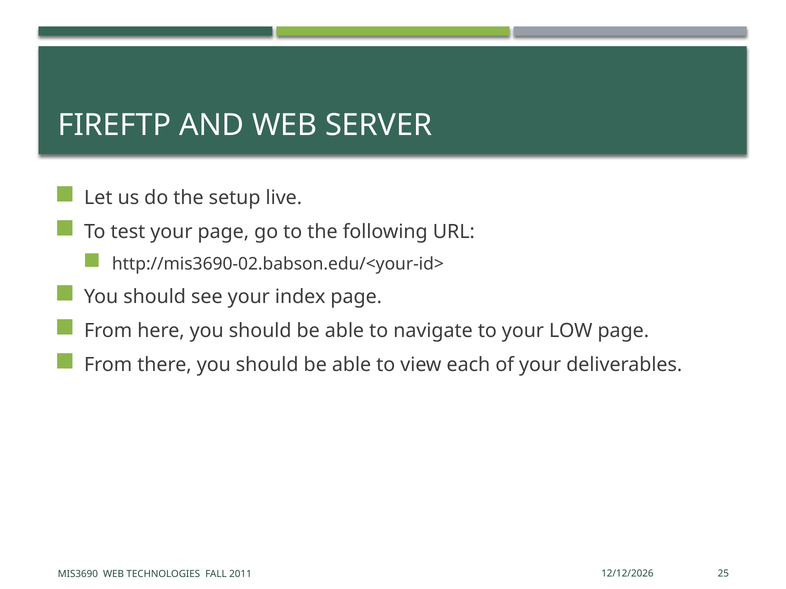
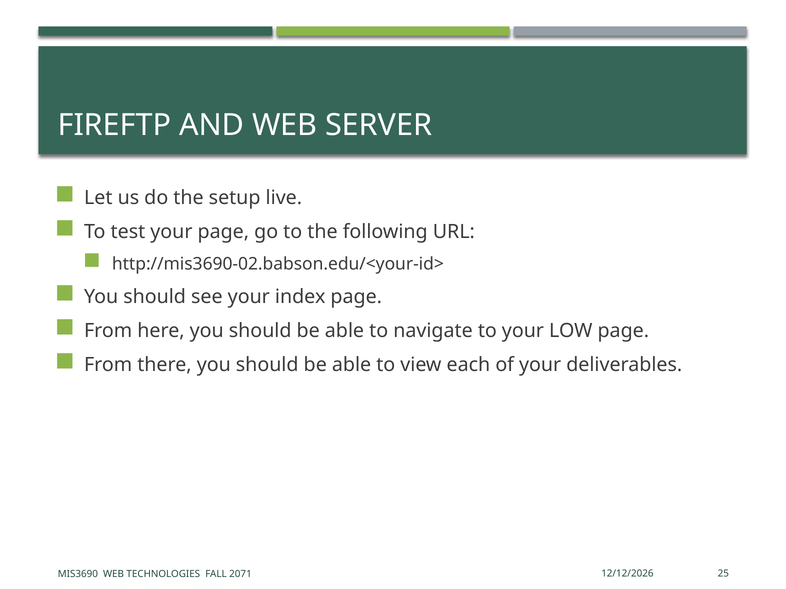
2011: 2011 -> 2071 (240, 574)
